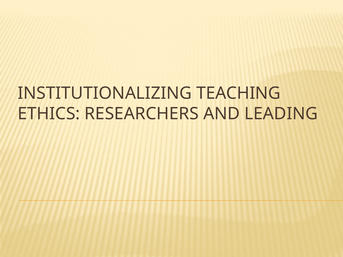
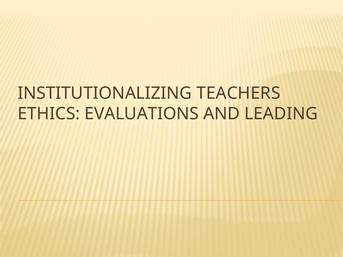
TEACHING: TEACHING -> TEACHERS (238, 93)
RESEARCHERS: RESEARCHERS -> EVALUATIONS (142, 114)
